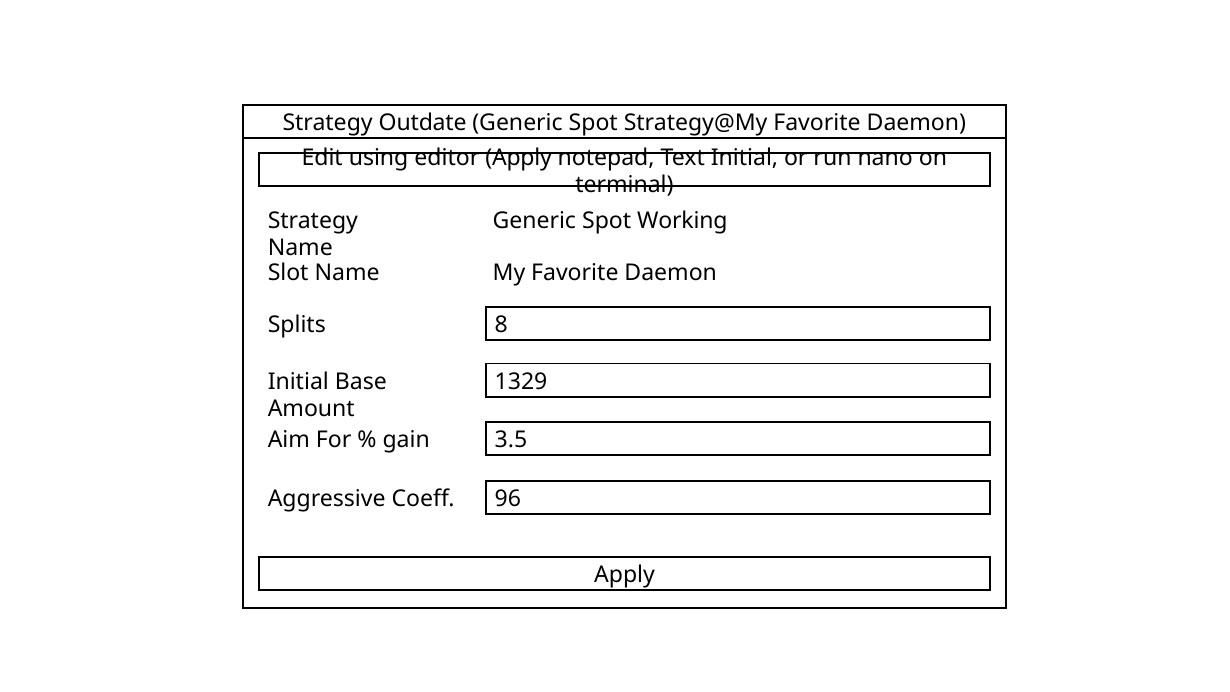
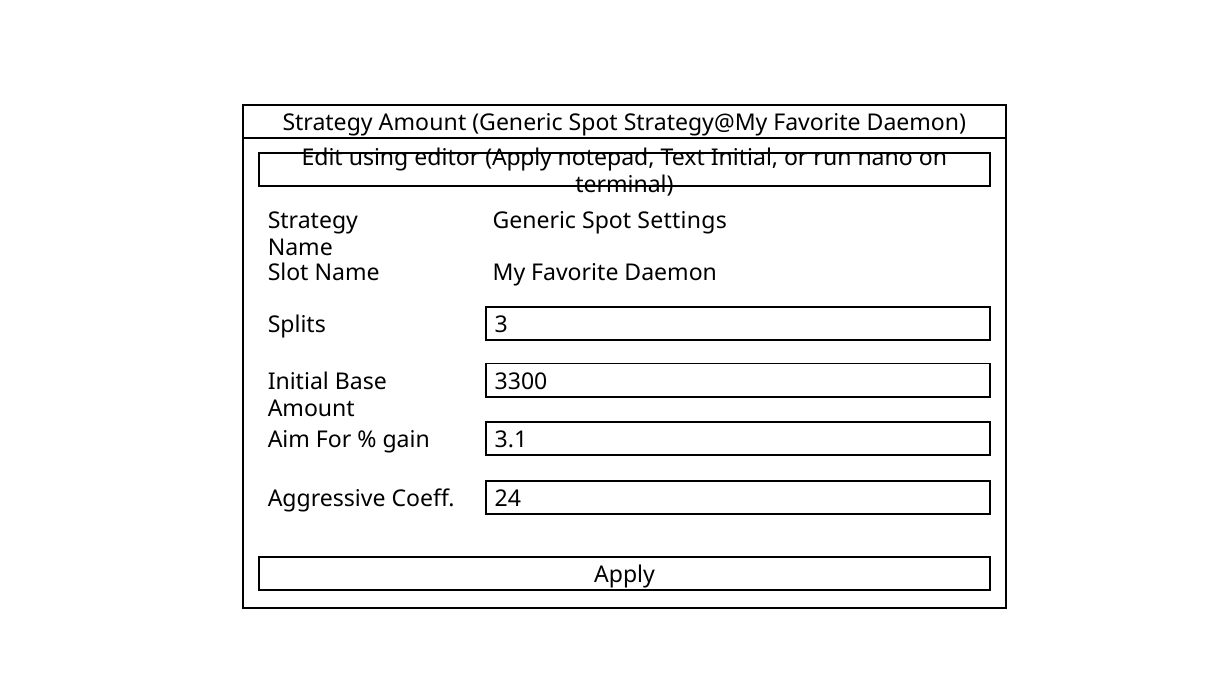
Strategy Outdate: Outdate -> Amount (423, 123)
Working: Working -> Settings (682, 221)
8: 8 -> 3 (501, 325)
1329: 1329 -> 3300 (521, 382)
3.5: 3.5 -> 3.1 (511, 440)
96: 96 -> 24 (508, 499)
